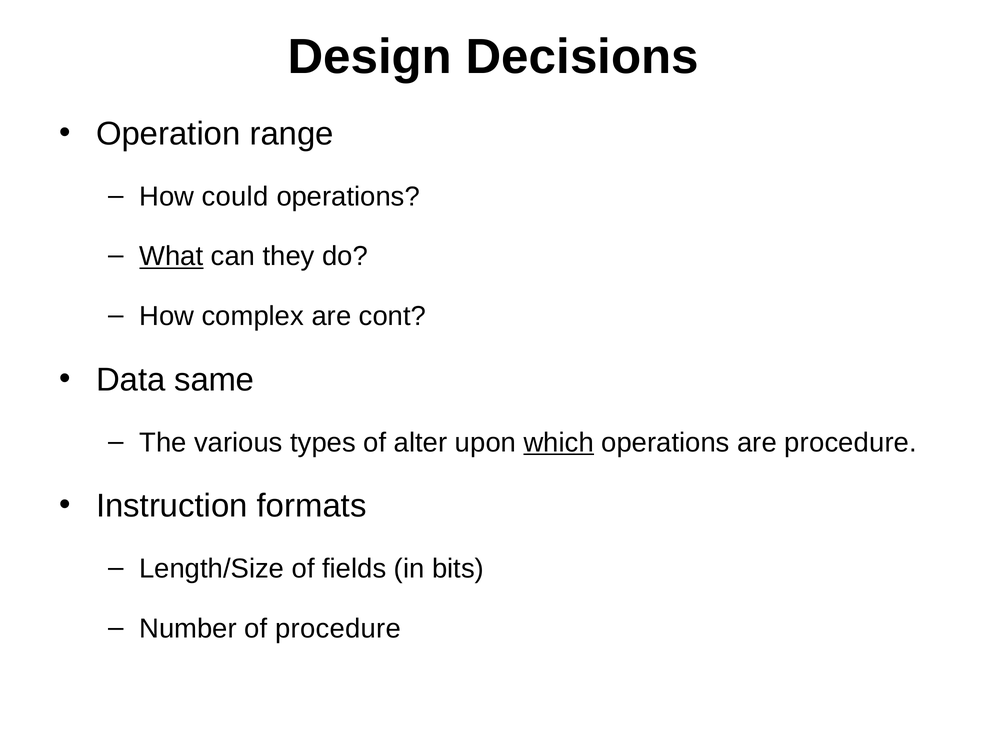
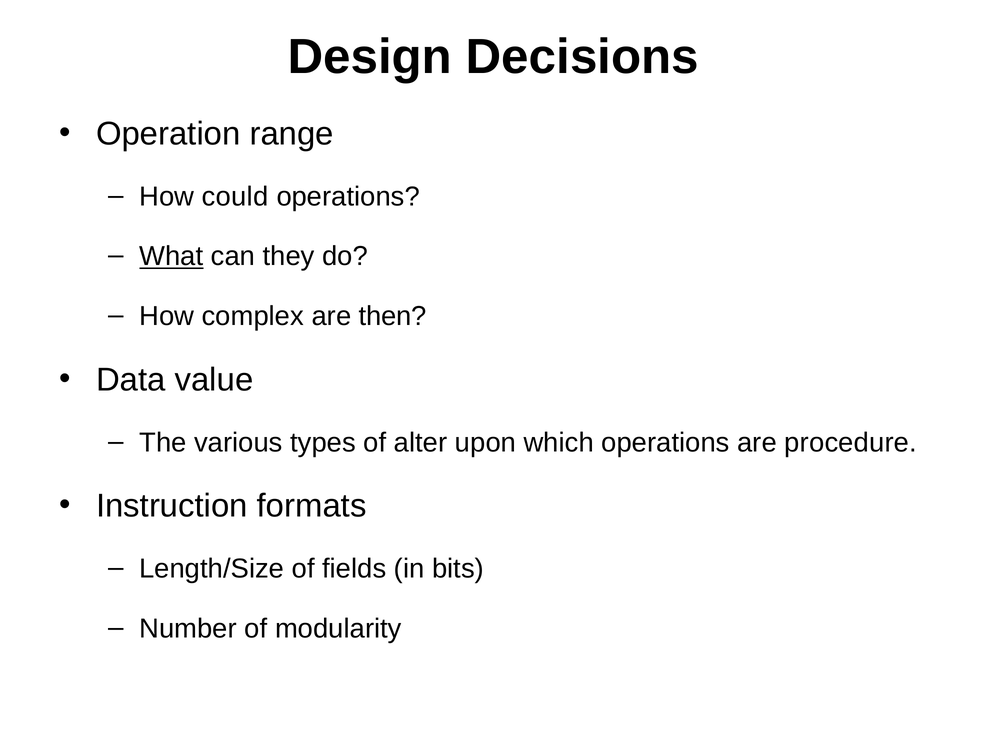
cont: cont -> then (393, 316)
same: same -> value (214, 380)
which underline: present -> none (559, 443)
of procedure: procedure -> modularity (338, 629)
